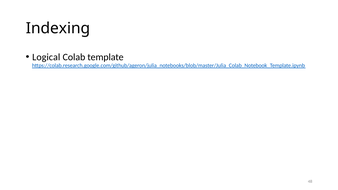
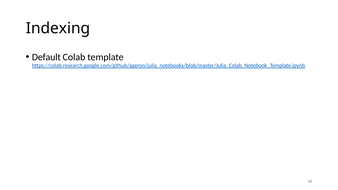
Logical: Logical -> Default (46, 57)
